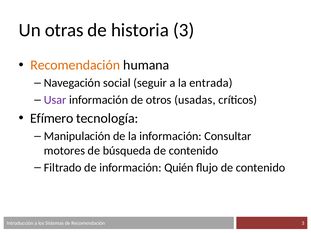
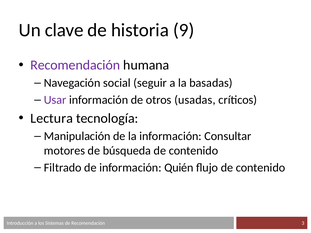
otras: otras -> clave (64, 30)
historia 3: 3 -> 9 (184, 30)
Recomendación colour: orange -> purple (75, 65)
entrada: entrada -> basadas (211, 83)
Efímero: Efímero -> Lectura (52, 118)
